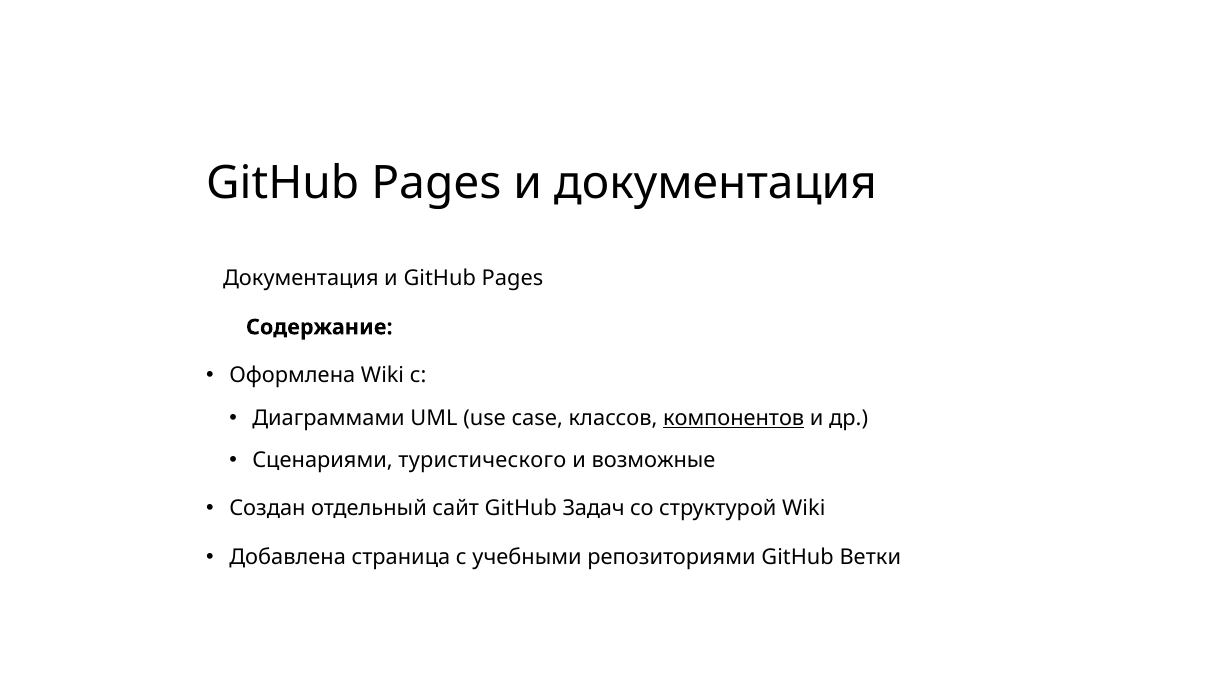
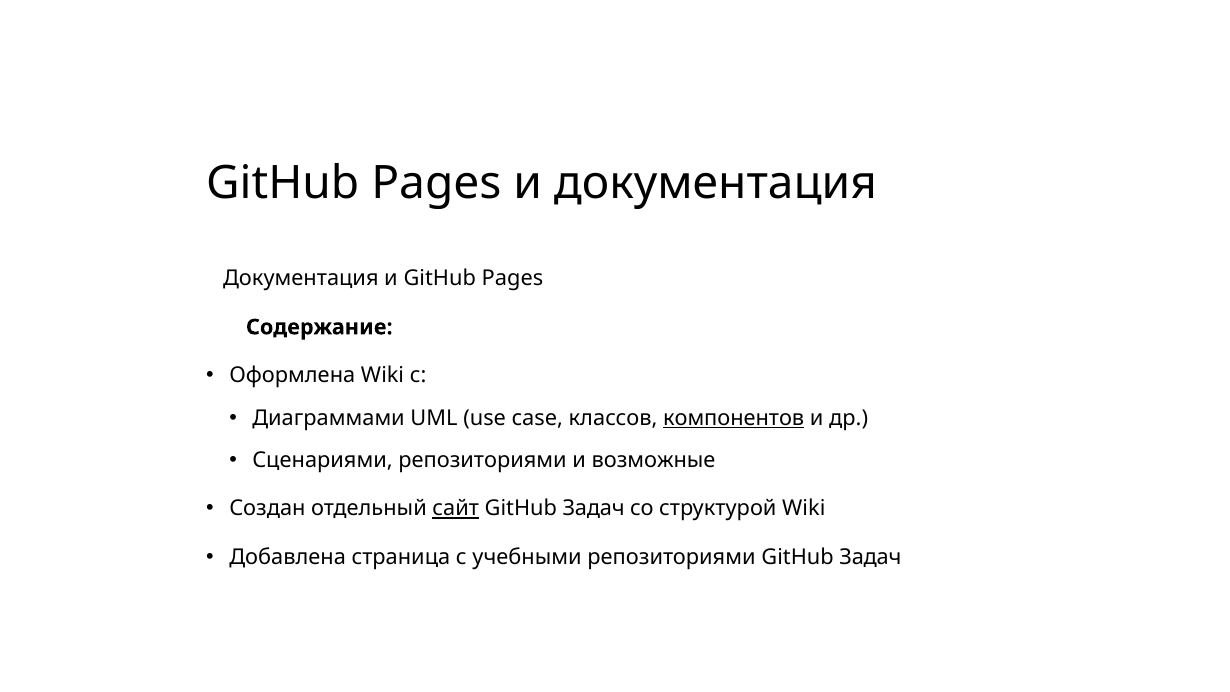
Сценариями туристического: туристического -> репозиториями (482, 460)
сайт underline: none -> present (456, 509)
репозиториями GitHub Ветки: Ветки -> Задач (870, 557)
